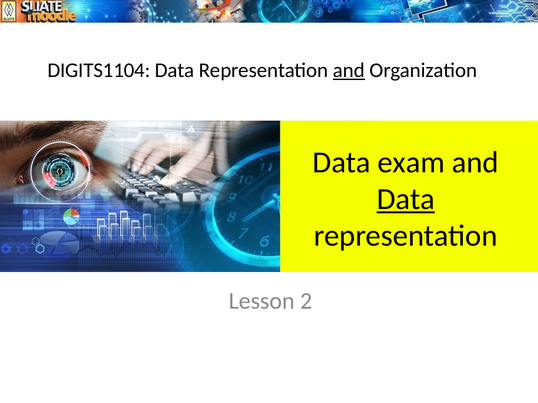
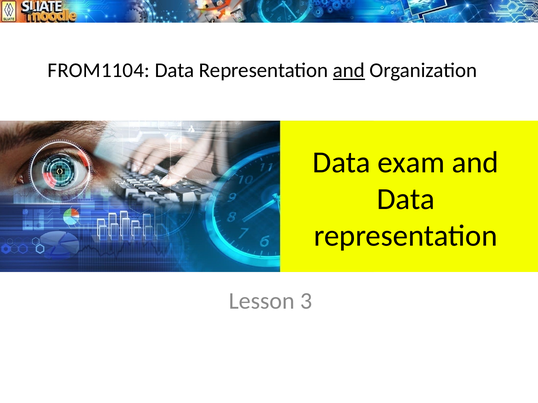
DIGITS1104: DIGITS1104 -> FROM1104 (99, 70)
Data underline: present -> none (406, 199)
2: 2 -> 3 (306, 301)
